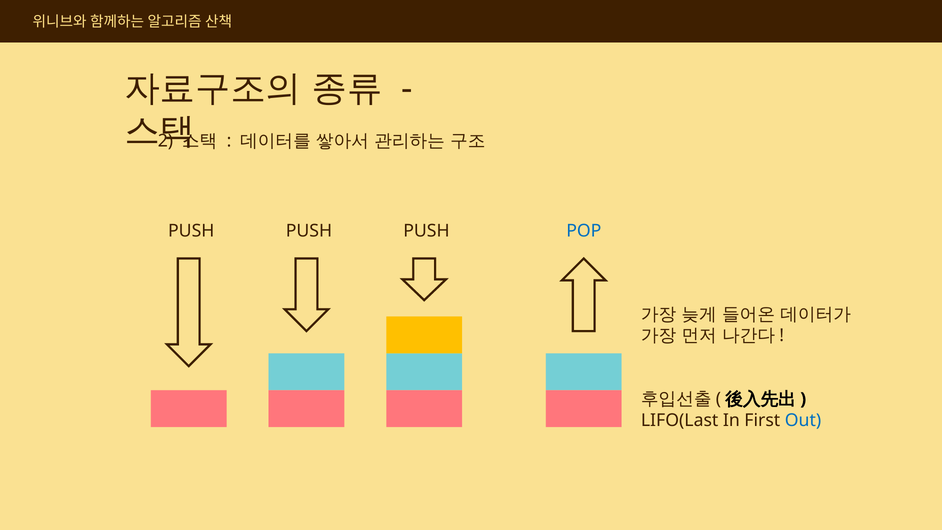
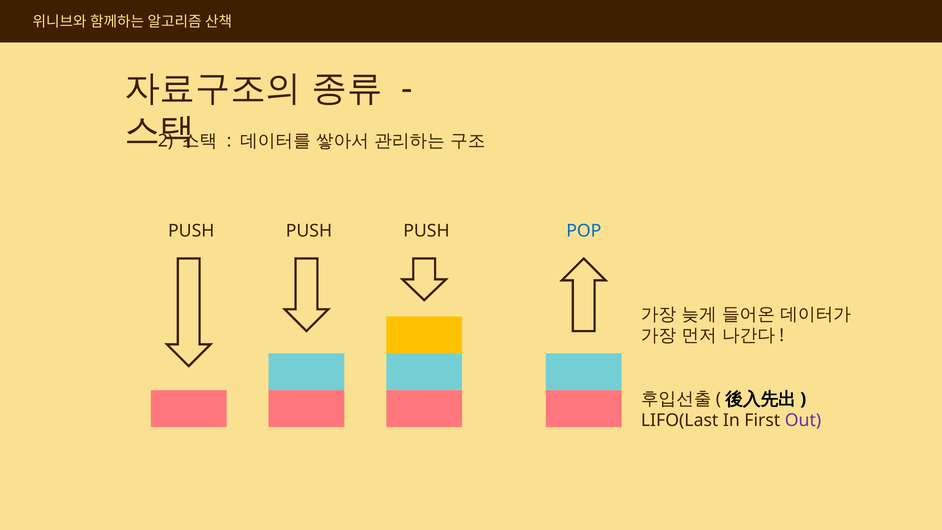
Out colour: blue -> purple (803, 420)
